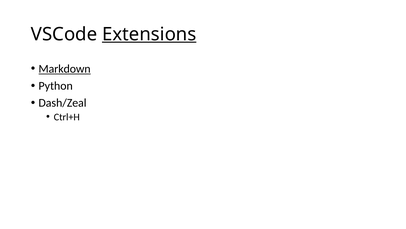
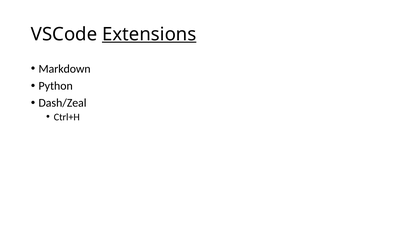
Markdown underline: present -> none (65, 69)
